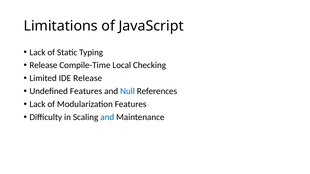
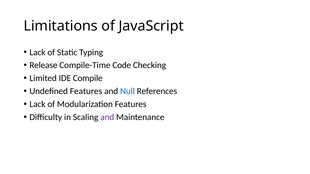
Local: Local -> Code (122, 65)
IDE Release: Release -> Compile (88, 78)
and colour: blue -> purple (107, 117)
